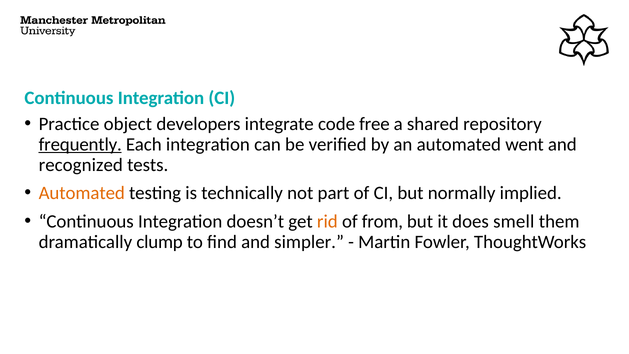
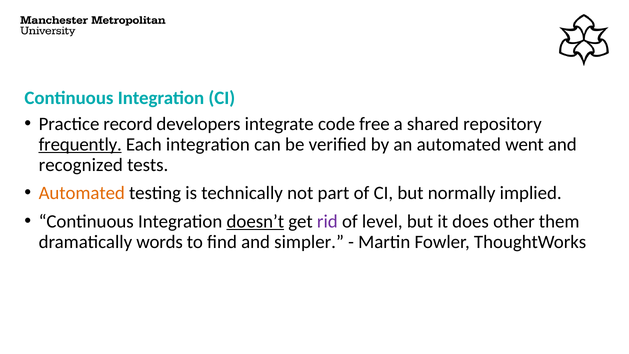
object: object -> record (128, 124)
doesn’t underline: none -> present (255, 221)
rid colour: orange -> purple (327, 221)
from: from -> level (382, 221)
smell: smell -> other (514, 221)
clump: clump -> words (160, 242)
